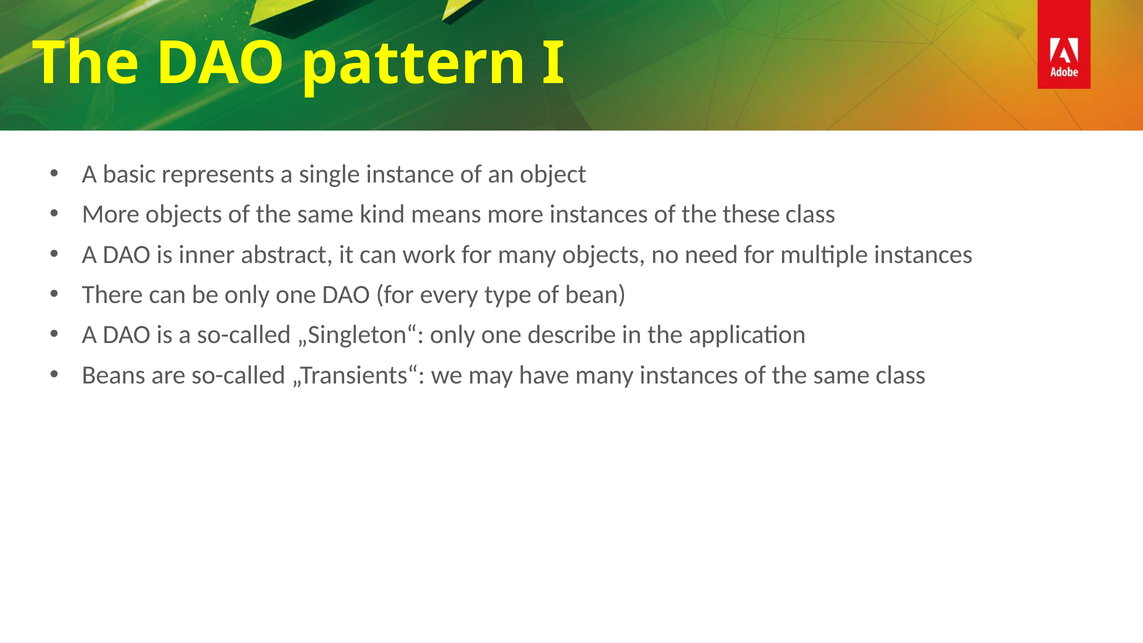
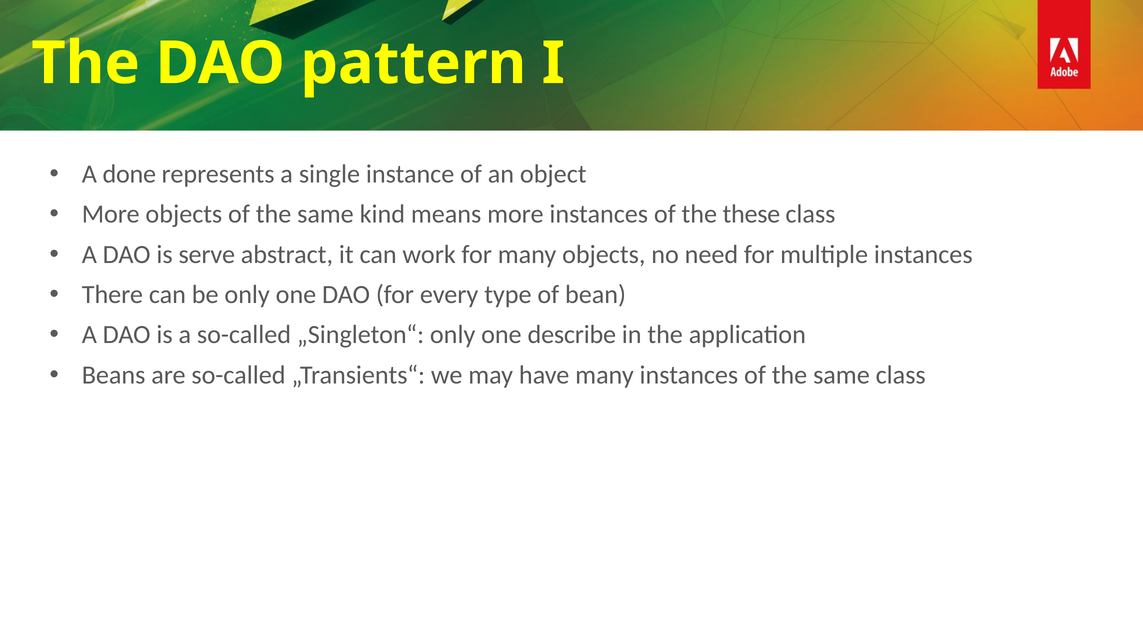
basic: basic -> done (129, 174)
inner: inner -> serve (207, 254)
